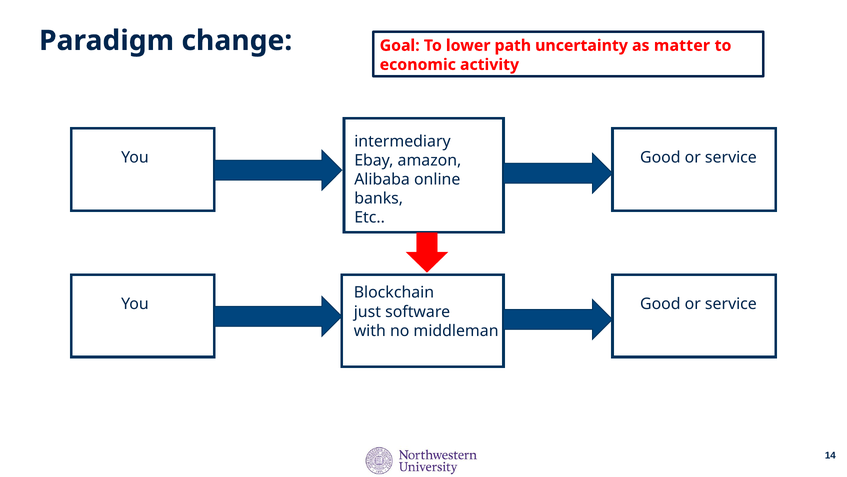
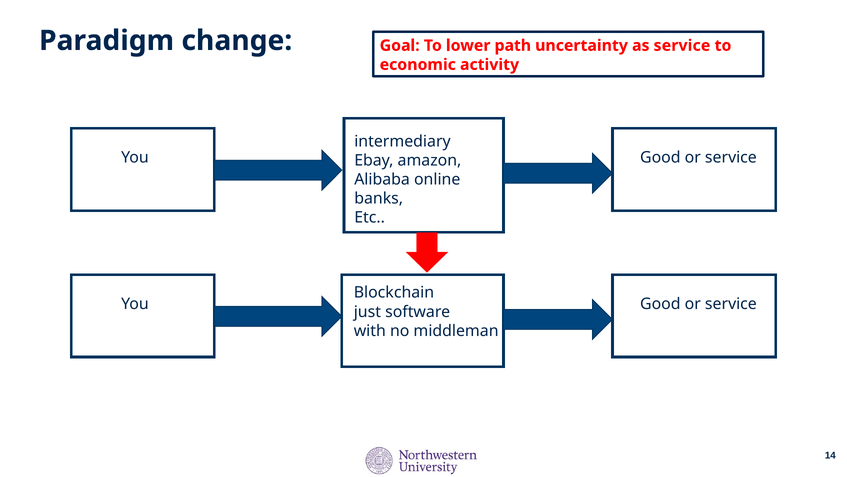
as matter: matter -> service (682, 46)
